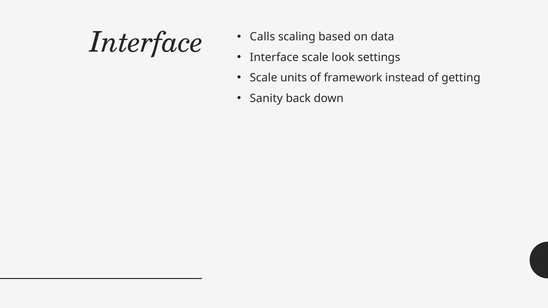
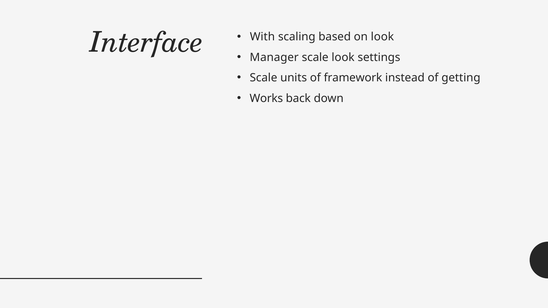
Calls: Calls -> With (262, 37)
on data: data -> look (382, 37)
Interface: Interface -> Manager (274, 57)
Sanity: Sanity -> Works (266, 98)
